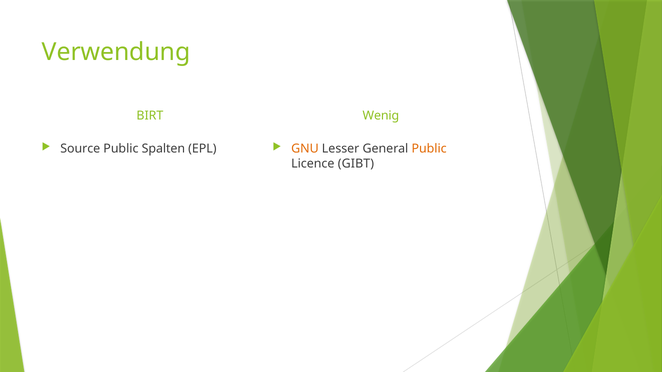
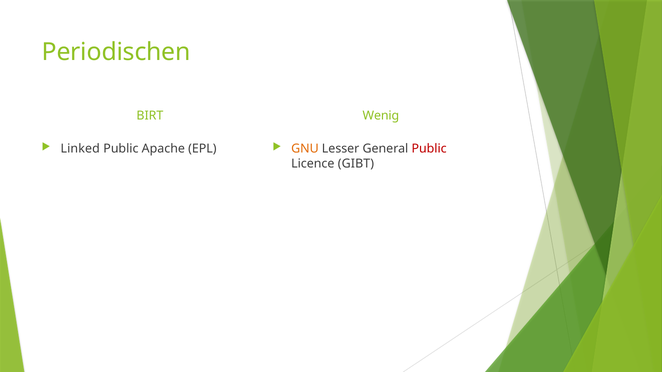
Verwendung: Verwendung -> Periodischen (116, 52)
Source: Source -> Linked (80, 149)
Spalten: Spalten -> Apache (163, 149)
Public colour: orange -> red (429, 149)
